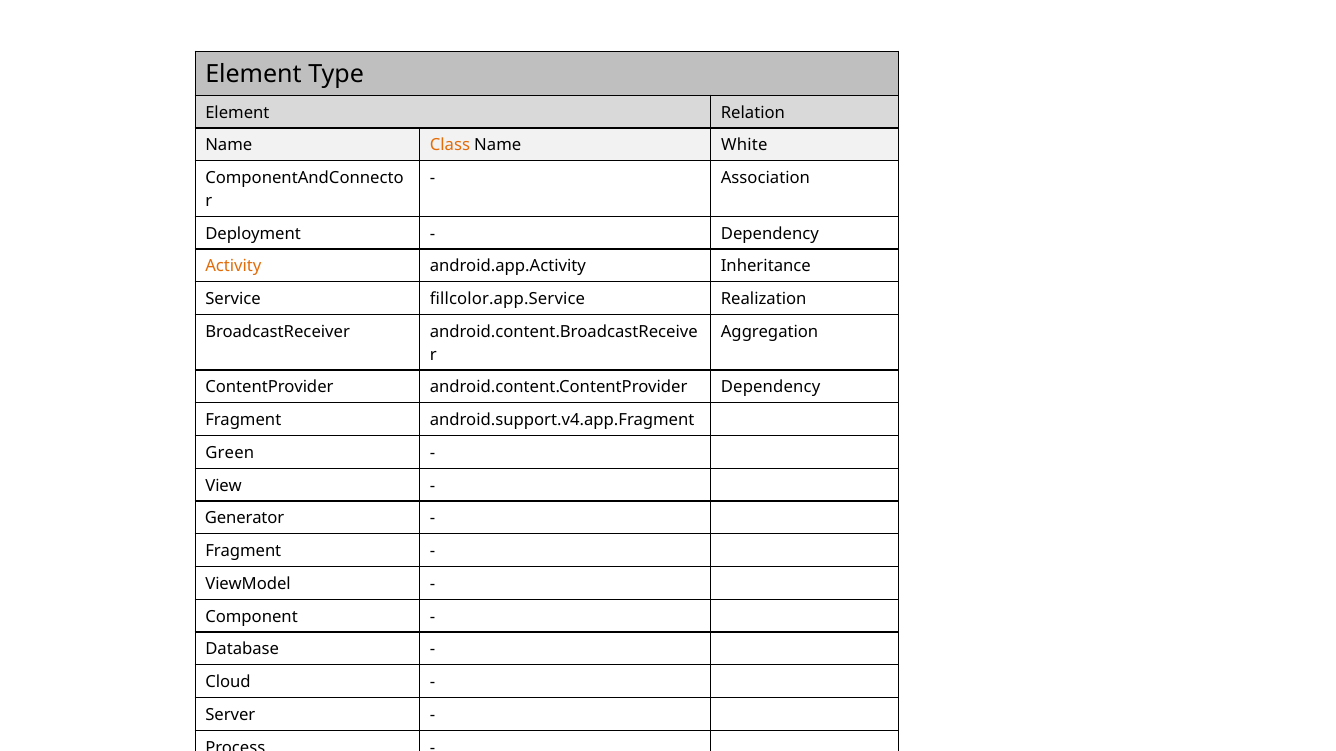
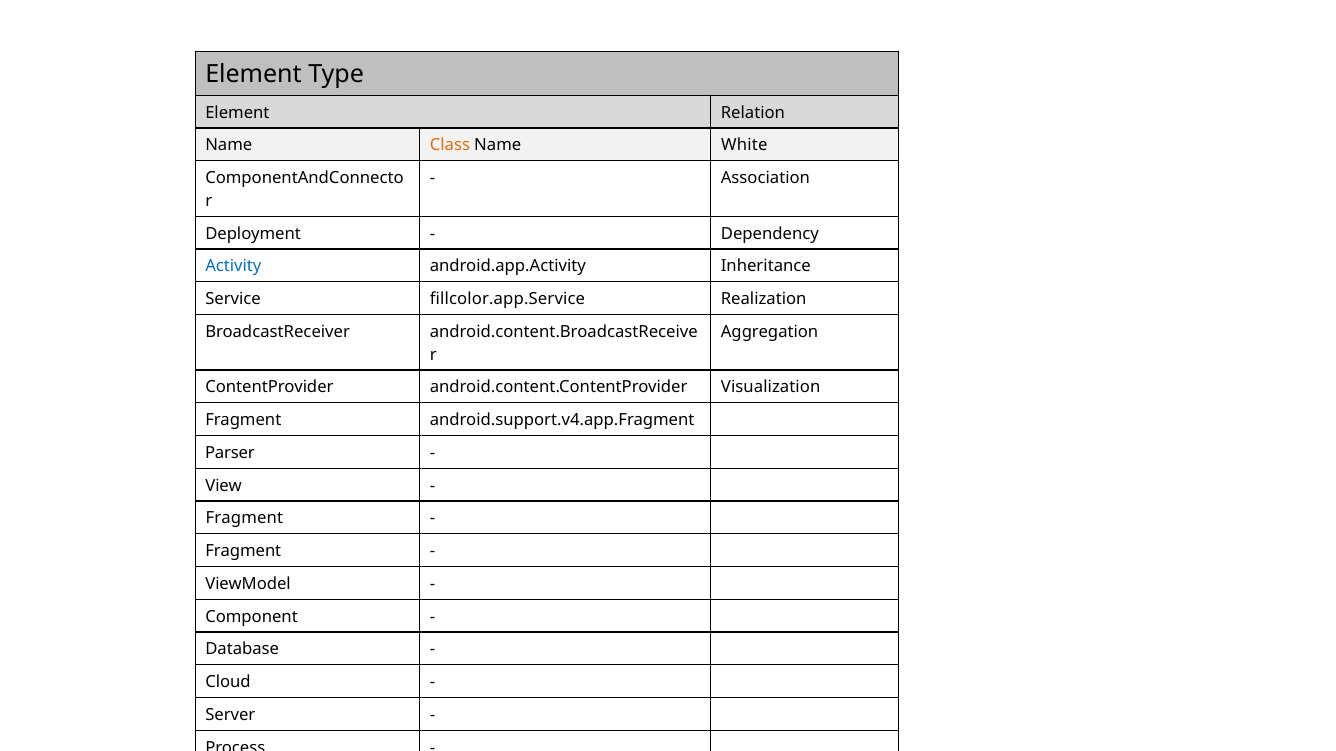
Activity colour: orange -> blue (233, 266)
android.content.ContentProvider Dependency: Dependency -> Visualization (771, 388)
Green: Green -> Parser (230, 453)
Generator: Generator -> Fragment (244, 519)
